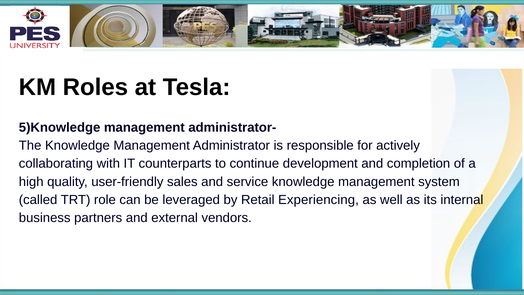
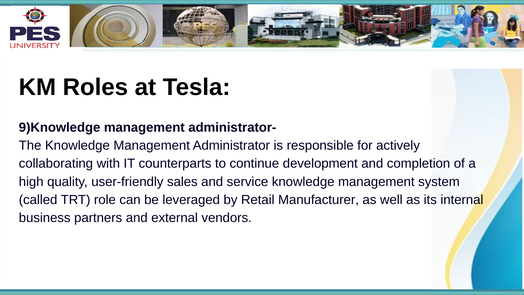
5)Knowledge: 5)Knowledge -> 9)Knowledge (60, 127)
Experiencing: Experiencing -> Manufacturer (319, 200)
